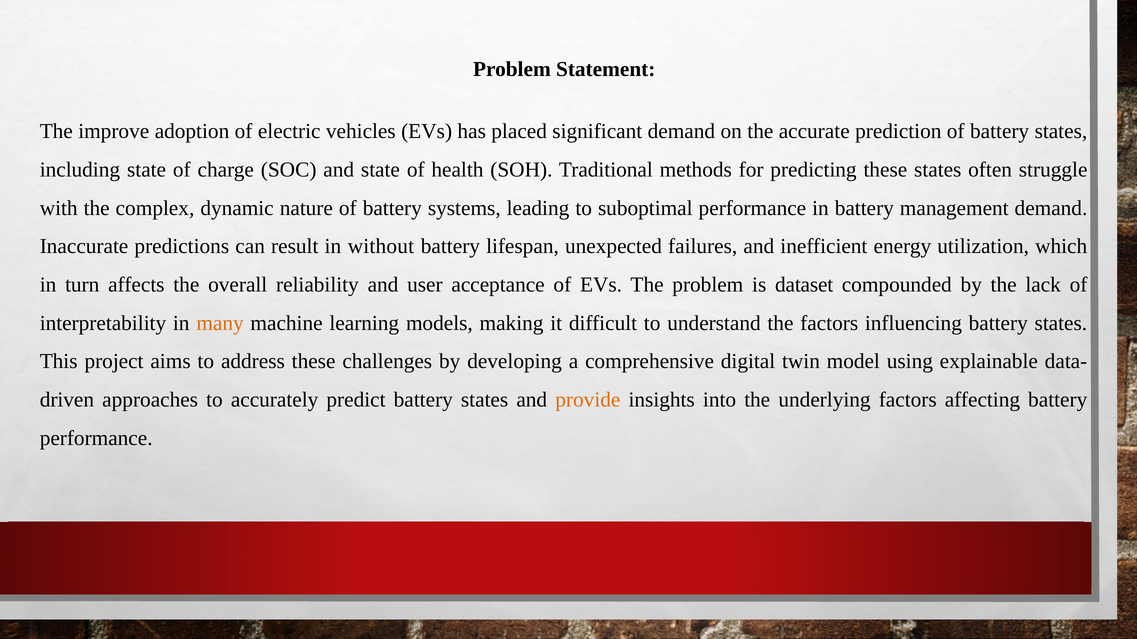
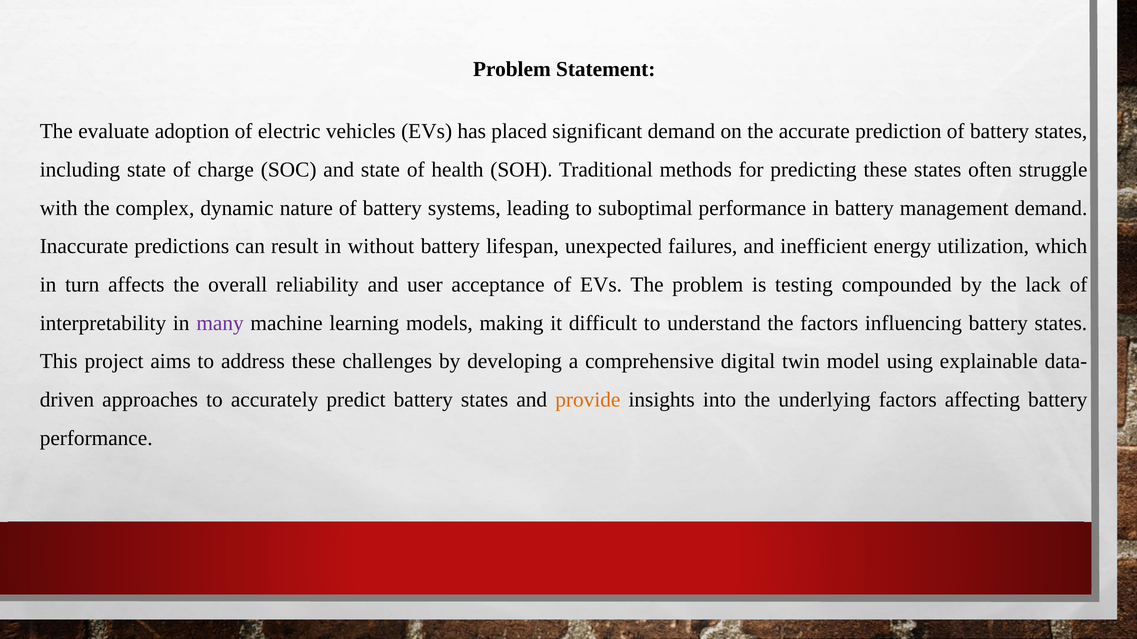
improve: improve -> evaluate (114, 131)
dataset: dataset -> testing (804, 285)
many colour: orange -> purple (220, 323)
